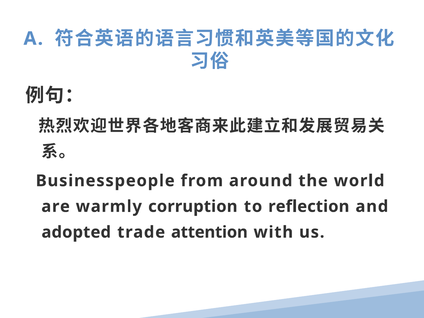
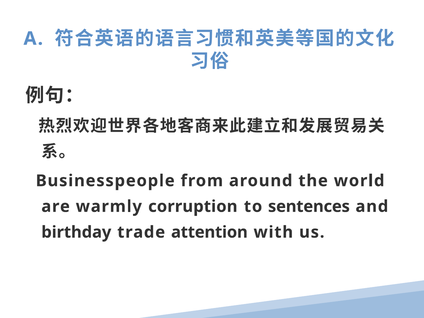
reflection: reflection -> sentences (309, 206)
adopted: adopted -> birthday (76, 232)
